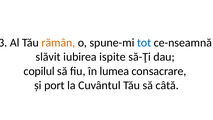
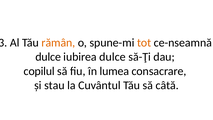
tot colour: blue -> orange (144, 43)
slăvit: slăvit -> dulce (48, 57)
iubirea ispite: ispite -> dulce (112, 57)
port: port -> stau (54, 85)
